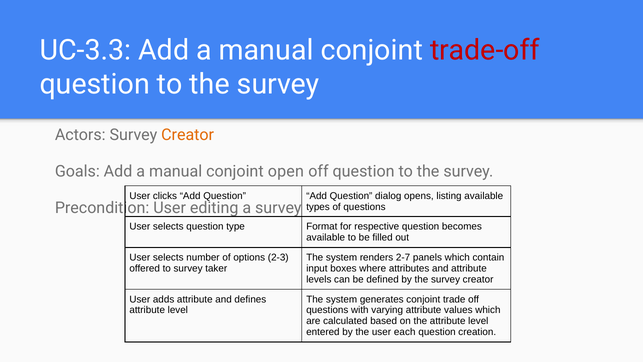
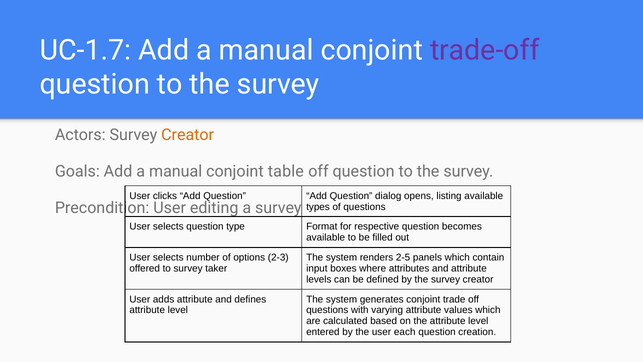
UC-3.3: UC-3.3 -> UC-1.7 (85, 50)
trade-off colour: red -> purple (485, 50)
open: open -> table (286, 171)
2-7: 2-7 -> 2-5 (403, 257)
